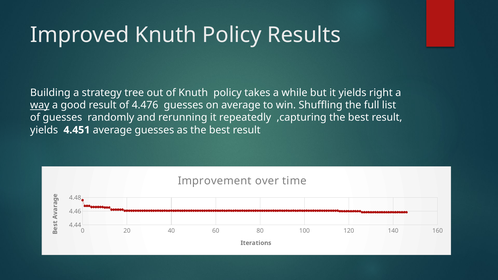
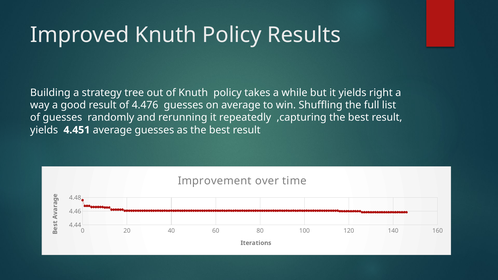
way underline: present -> none (40, 105)
